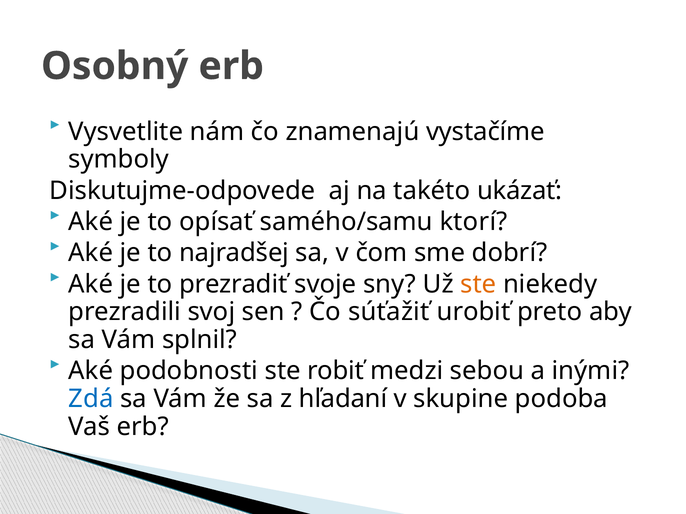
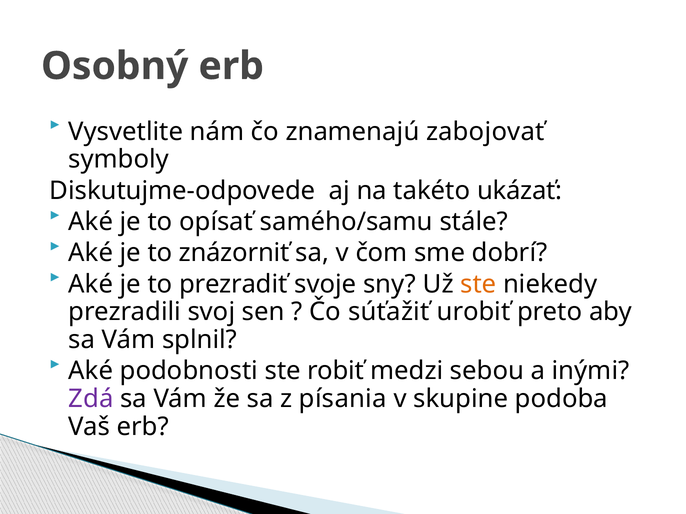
vystačíme: vystačíme -> zabojovať (485, 132)
ktorí: ktorí -> stále (474, 222)
najradšej: najradšej -> znázorniť (234, 253)
Zdá colour: blue -> purple (91, 399)
hľadaní: hľadaní -> písania (343, 399)
